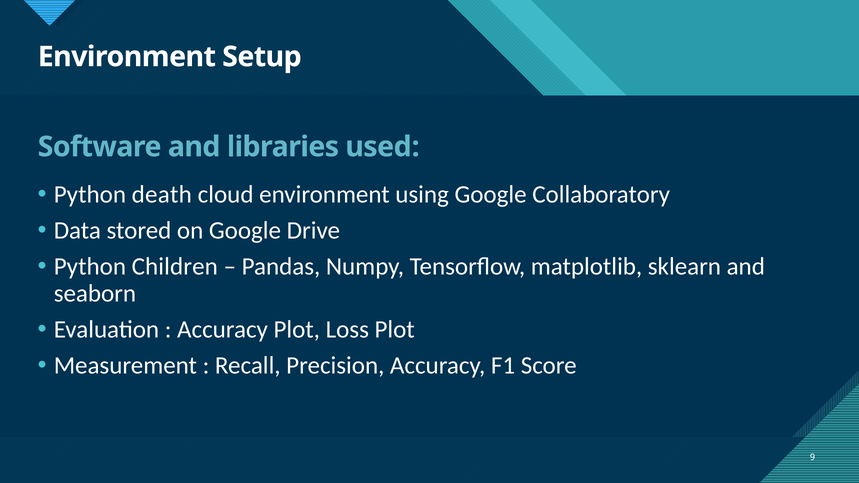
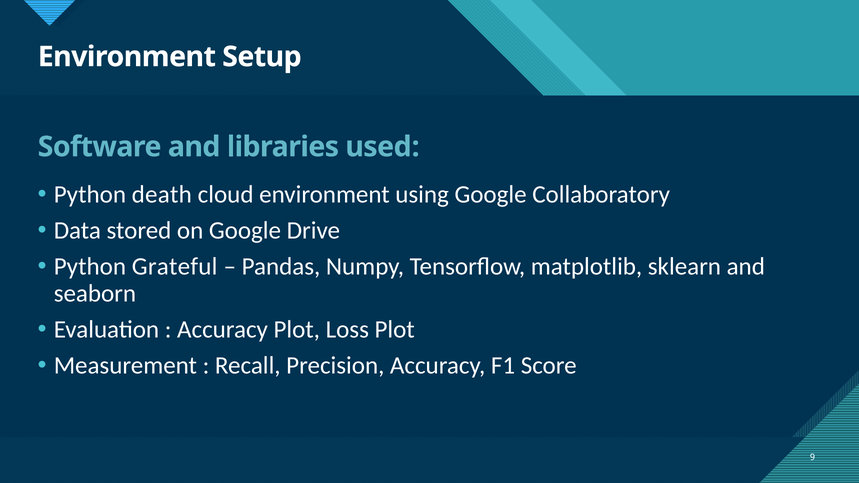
Children: Children -> Grateful (175, 267)
